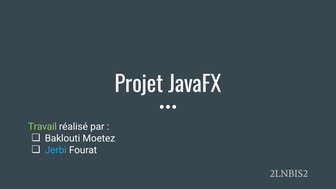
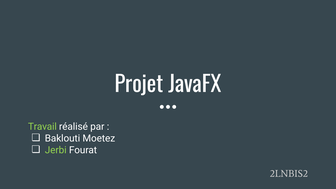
Jerbi colour: light blue -> light green (56, 150)
